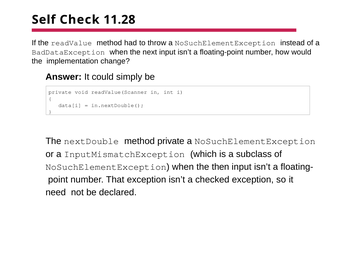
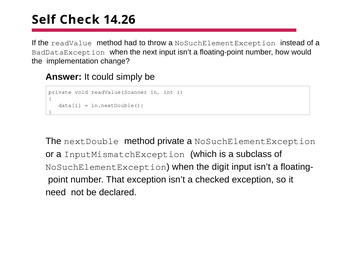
11.28: 11.28 -> 14.26 (119, 20)
then: then -> digit (220, 167)
